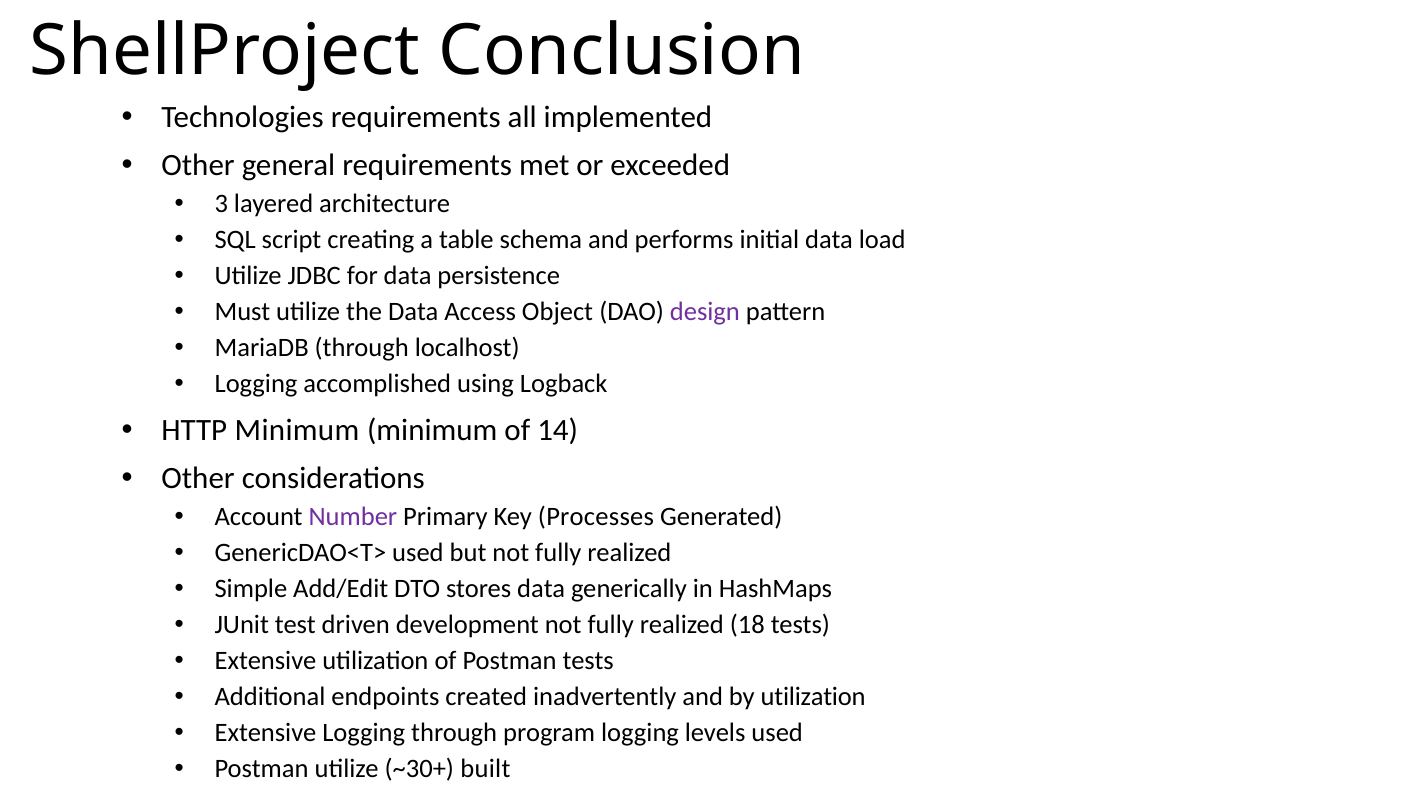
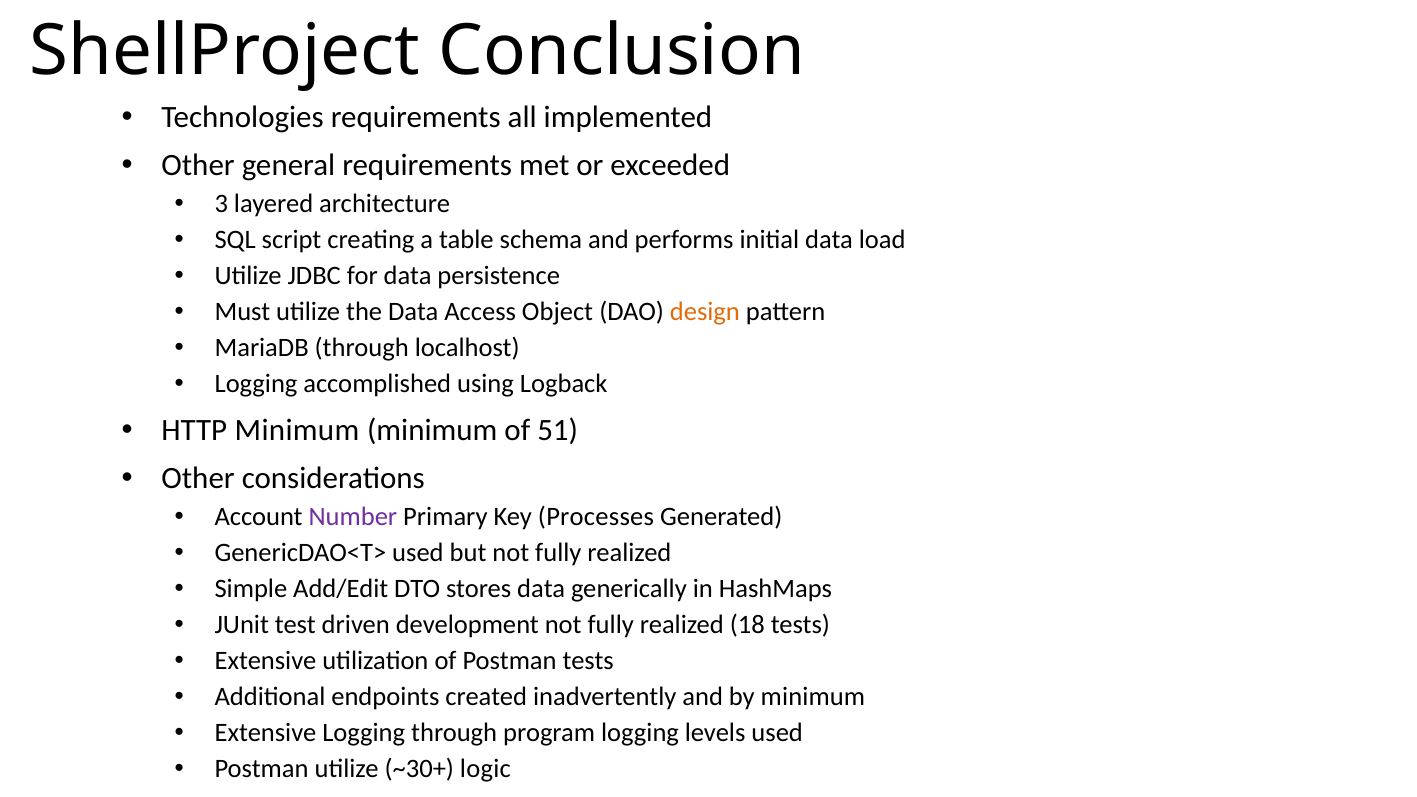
design colour: purple -> orange (705, 312)
14: 14 -> 51 (558, 430)
by utilization: utilization -> minimum (813, 697)
built: built -> logic (485, 769)
